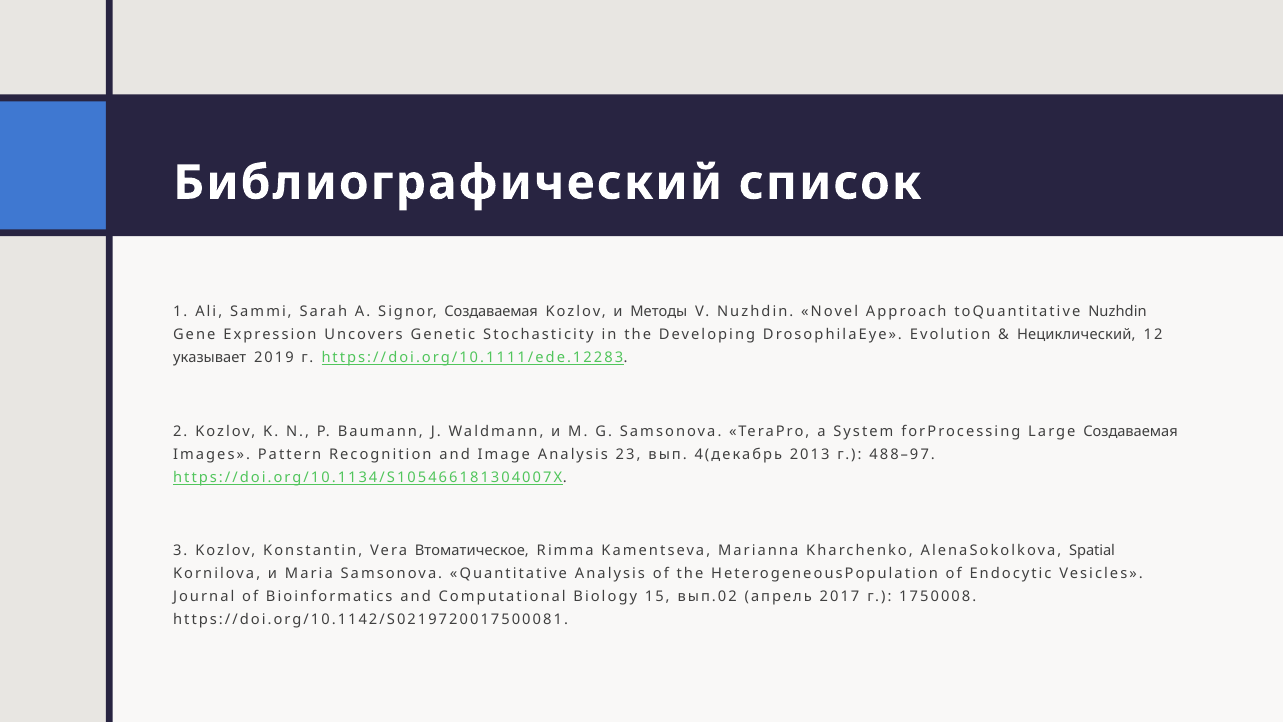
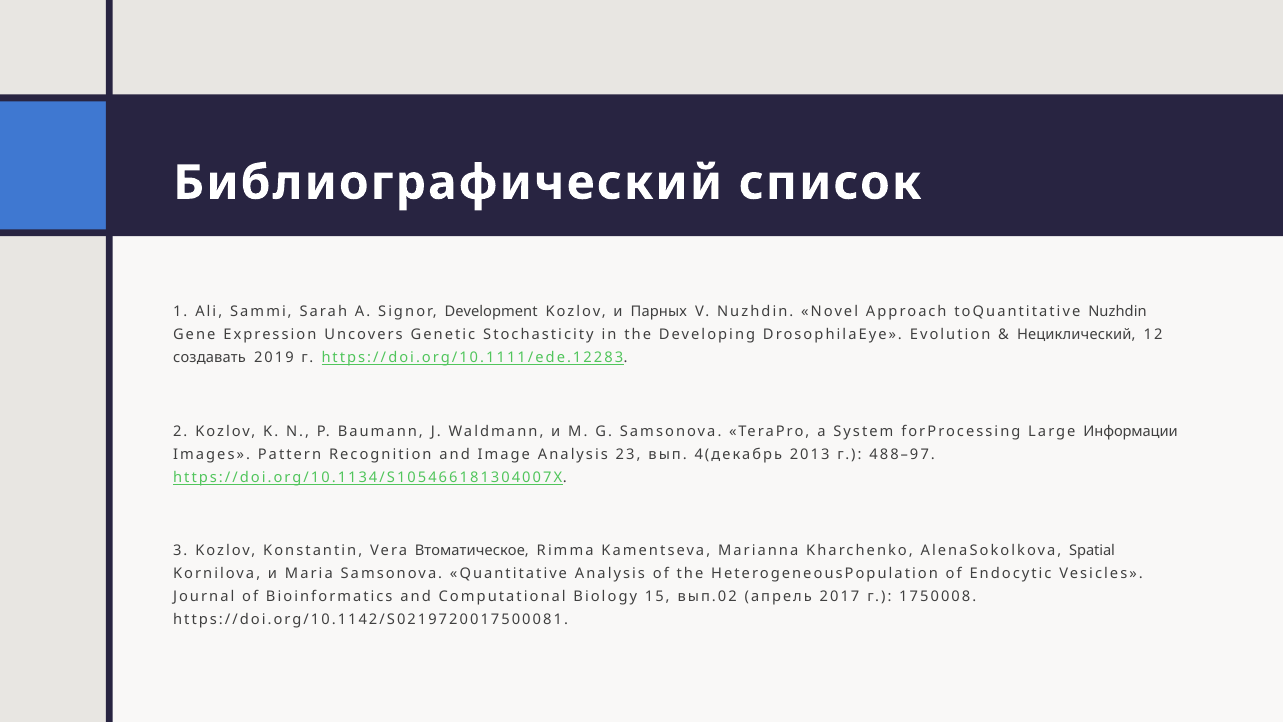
Signor Создаваемая: Создаваемая -> Development (491, 311)
Методы: Методы -> Парных (659, 311)
указывает: указывает -> создавать (210, 358)
Large Создаваемая: Создаваемая -> Информации (1131, 431)
